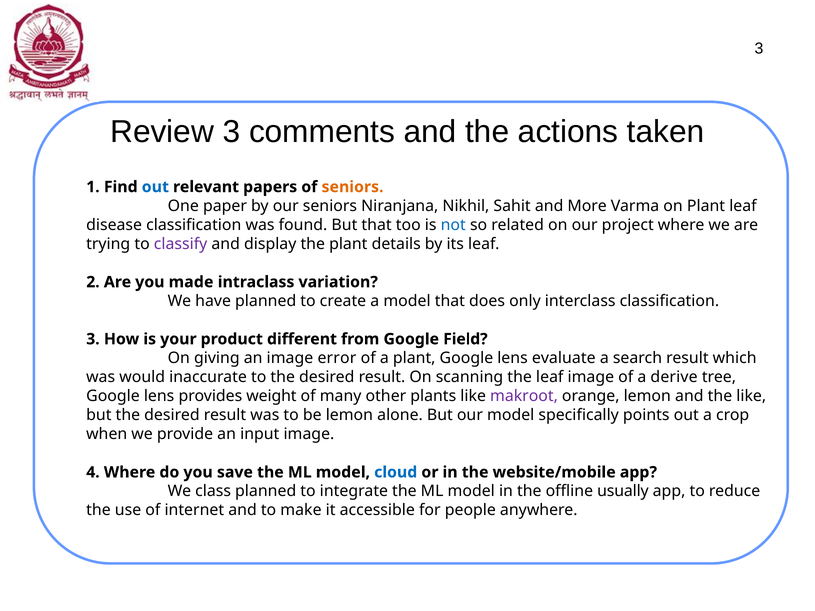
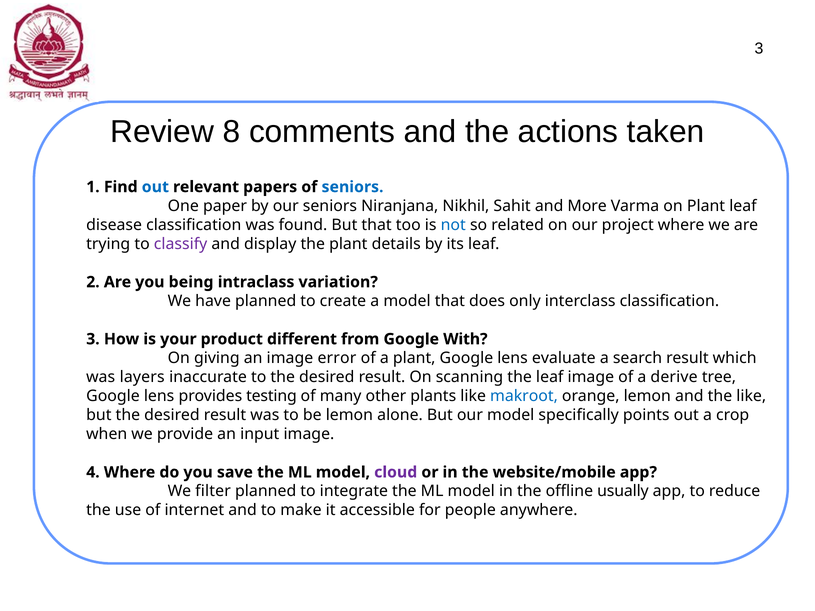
Review 3: 3 -> 8 (231, 132)
seniors colour: orange -> blue (353, 187)
made: made -> being (191, 282)
Field: Field -> With (465, 339)
would: would -> layers (142, 377)
weight: weight -> testing (271, 396)
makroot colour: purple -> blue (524, 396)
cloud colour: blue -> purple (396, 472)
class: class -> filter (213, 491)
